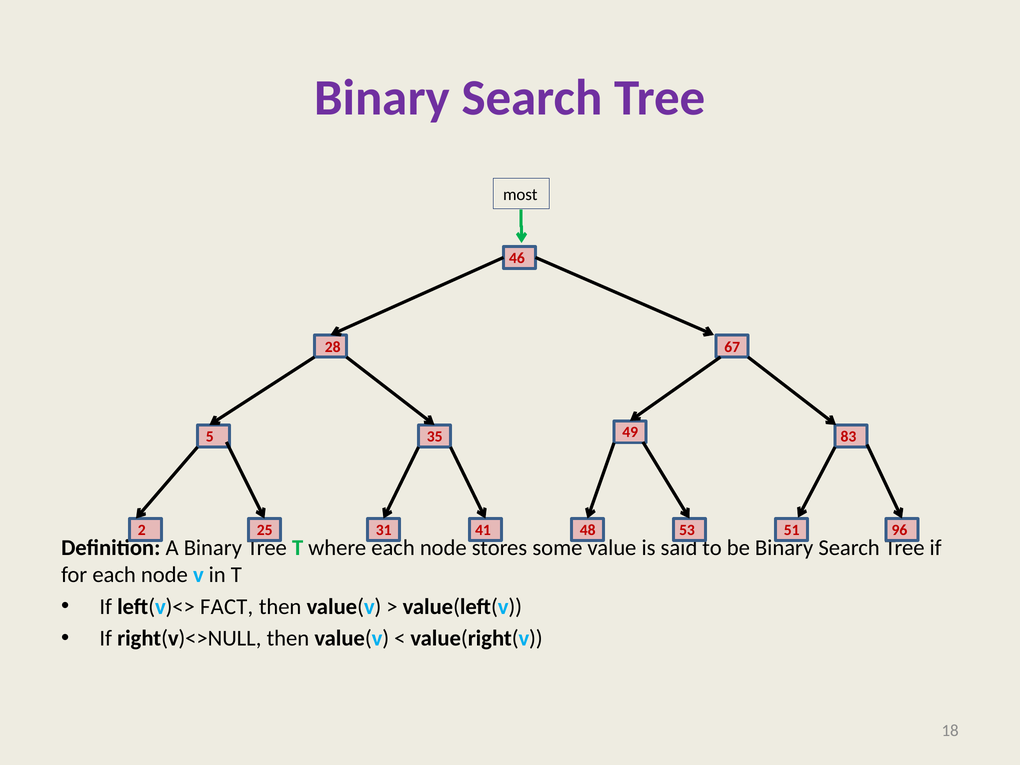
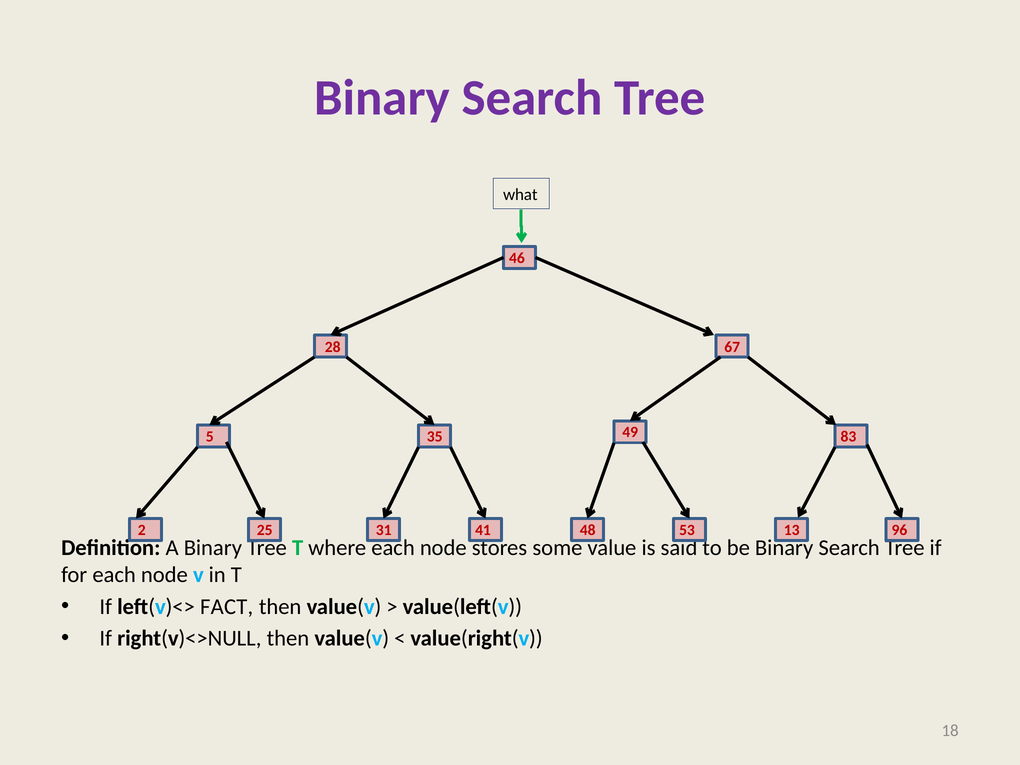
most: most -> what (520, 195)
51: 51 -> 13 (792, 530)
